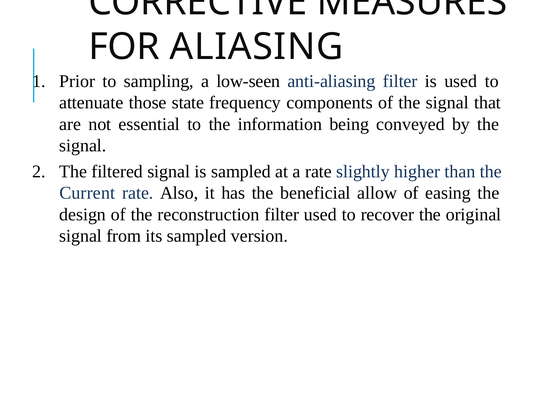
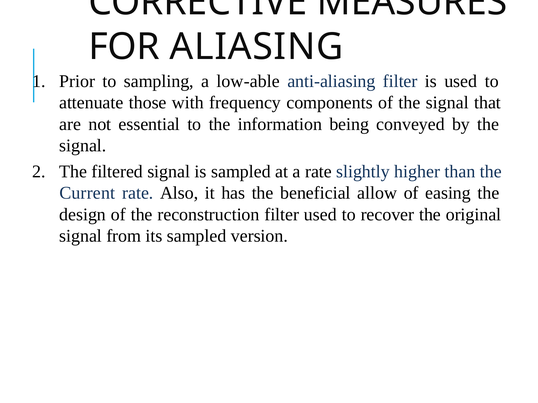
low-seen: low-seen -> low-able (248, 81)
state: state -> with (188, 103)
